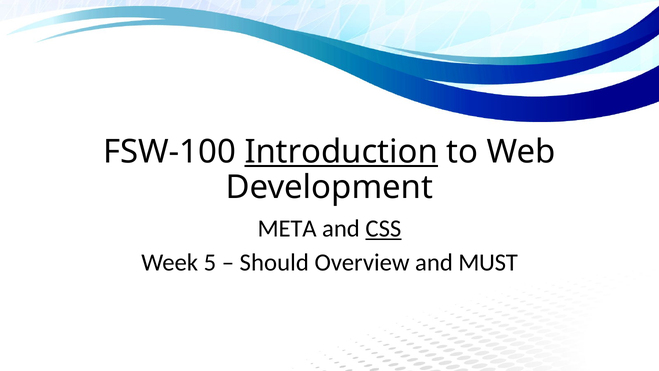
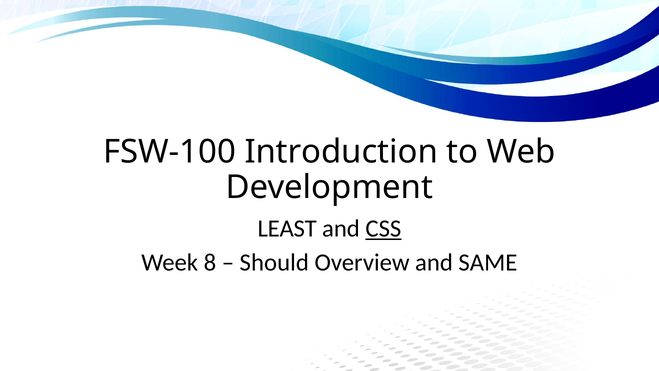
Introduction underline: present -> none (341, 152)
META: META -> LEAST (287, 229)
5: 5 -> 8 (210, 262)
MUST: MUST -> SAME (488, 262)
